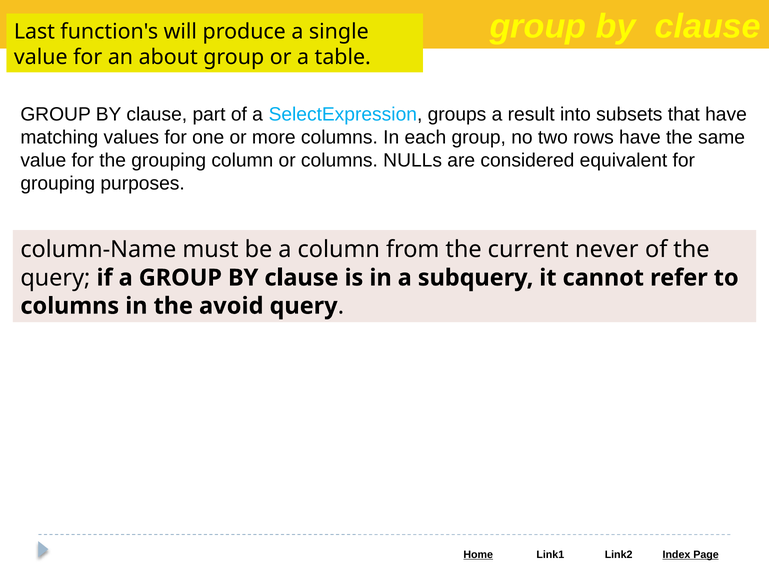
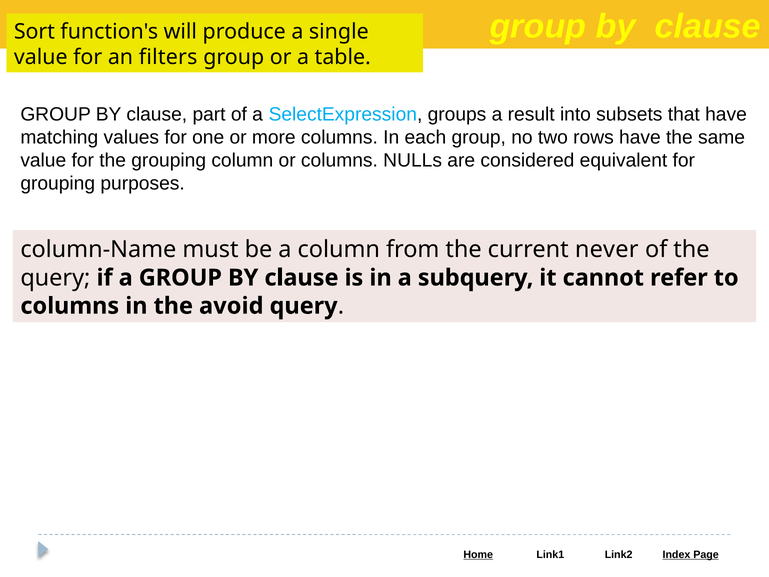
Last: Last -> Sort (34, 32)
about: about -> filters (168, 57)
